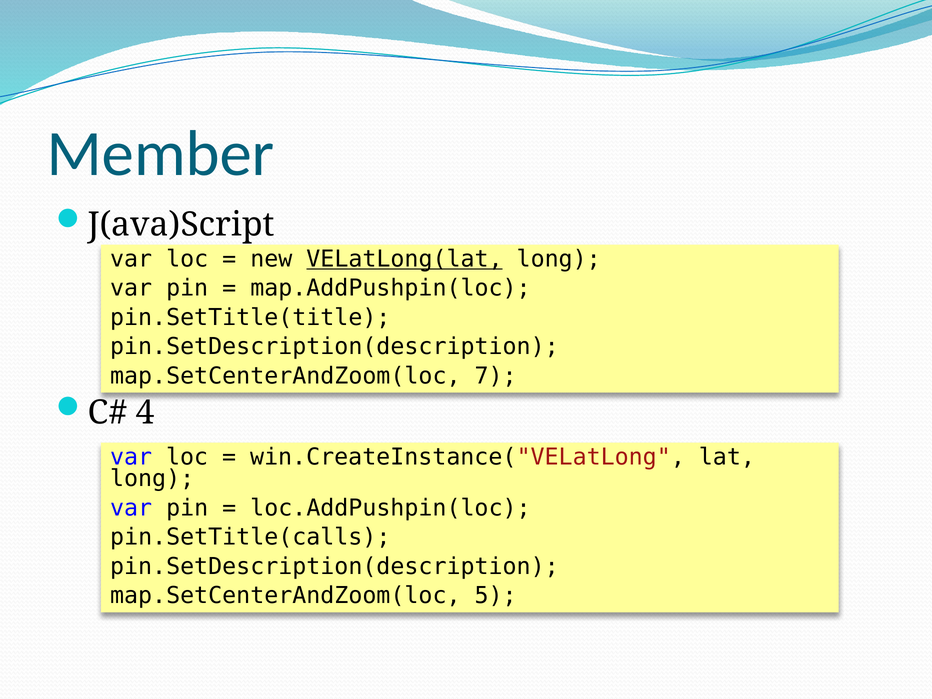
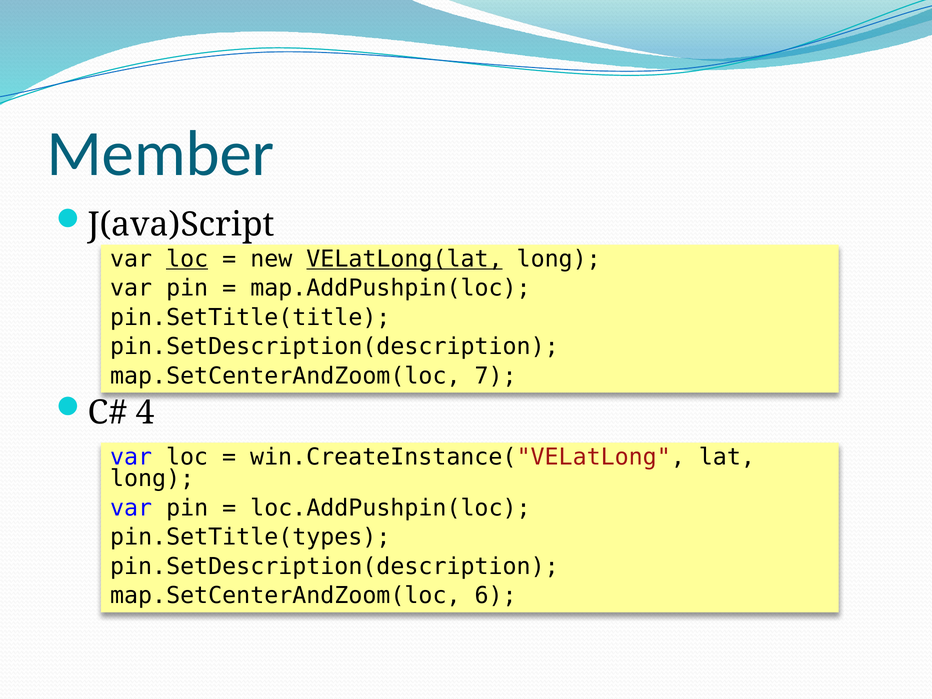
loc underline: none -> present (187, 259)
pin.SetTitle(calls: pin.SetTitle(calls -> pin.SetTitle(types (250, 537)
5: 5 -> 6 (496, 596)
